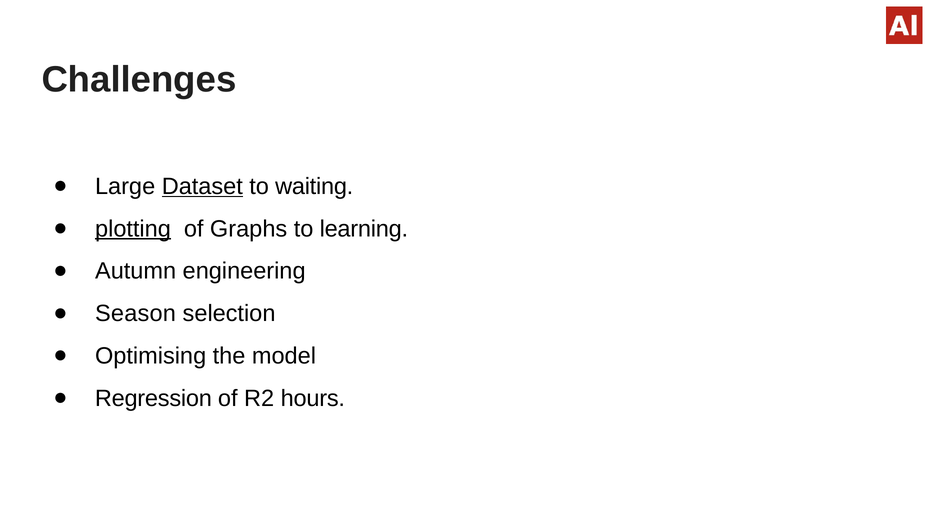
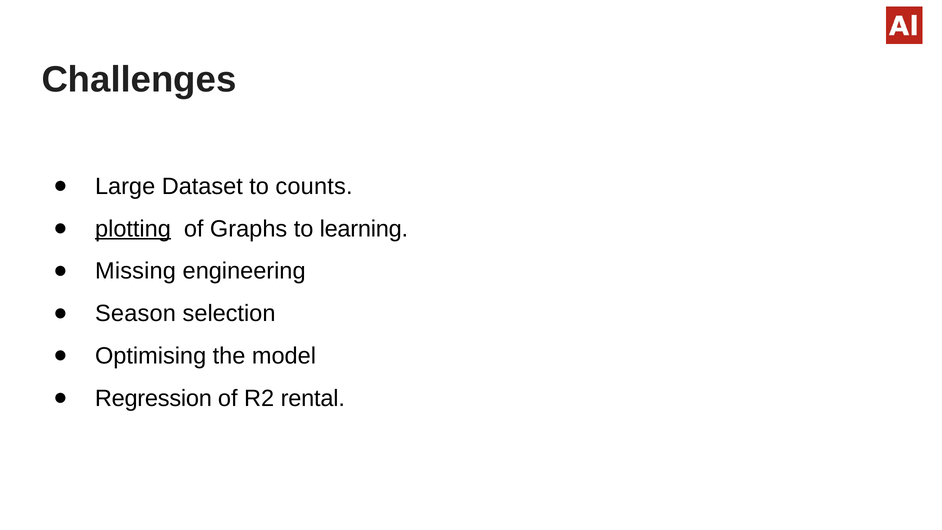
Dataset underline: present -> none (202, 186)
waiting: waiting -> counts (314, 186)
Autumn: Autumn -> Missing (136, 271)
hours: hours -> rental (313, 398)
